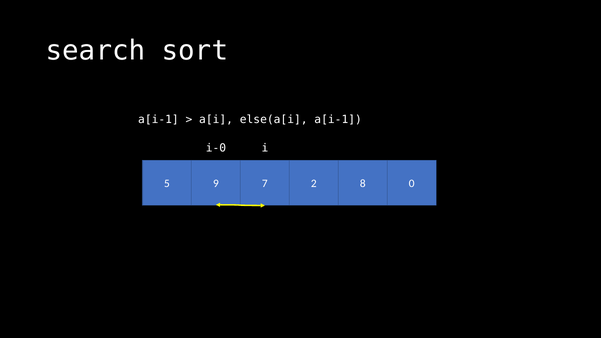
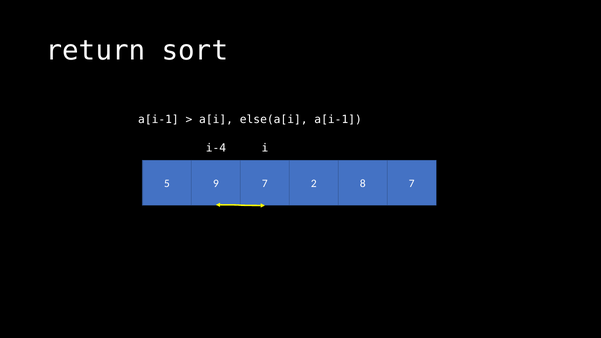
search: search -> return (96, 50)
i-0: i-0 -> i-4 (216, 148)
8 0: 0 -> 7 (412, 184)
